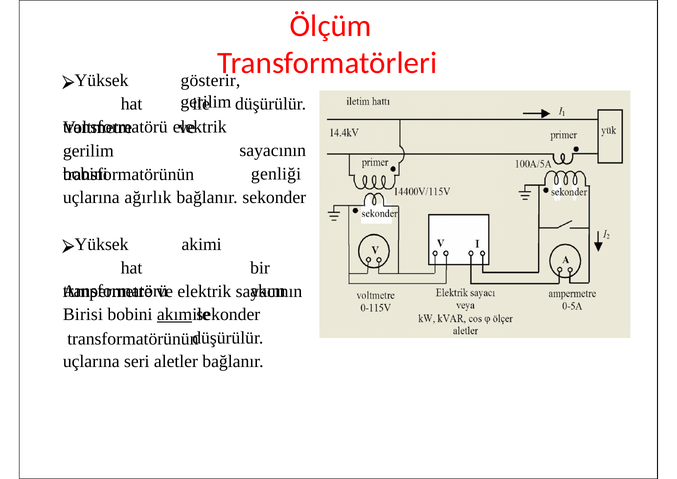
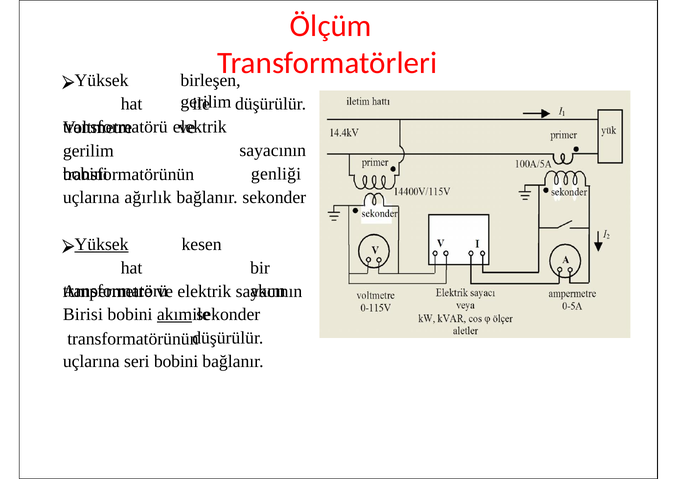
gösterir: gösterir -> birleşen (211, 80)
akimi: akimi -> kesen (202, 244)
Yüksek underline: none -> present (102, 244)
seri aletler: aletler -> bobini (176, 361)
